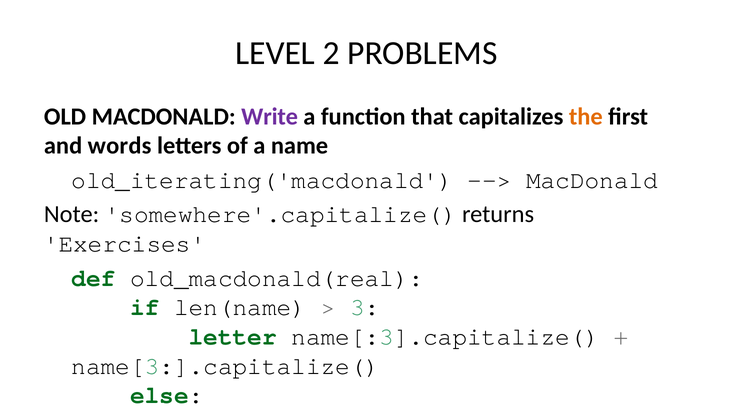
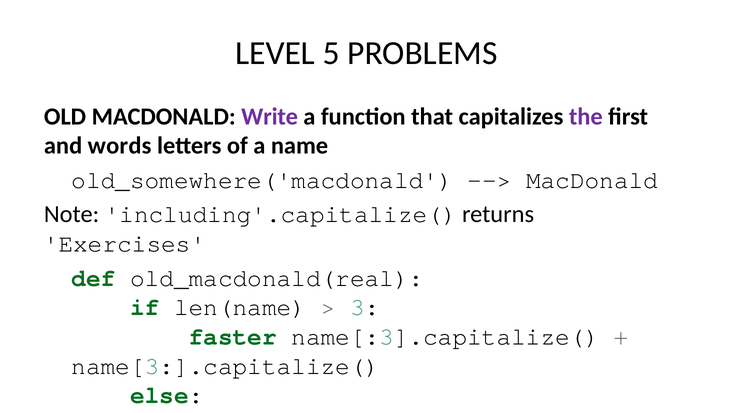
2: 2 -> 5 (331, 53)
the colour: orange -> purple (586, 116)
old_iterating('macdonald: old_iterating('macdonald -> old_somewhere('macdonald (262, 180)
somewhere'.capitalize(: somewhere'.capitalize( -> including'.capitalize( (281, 214)
letter: letter -> faster (233, 336)
